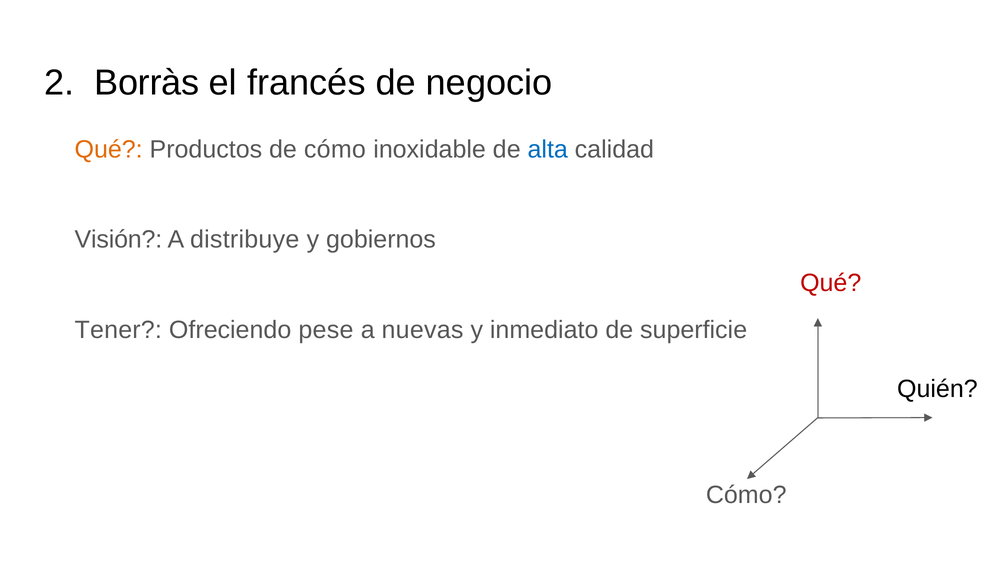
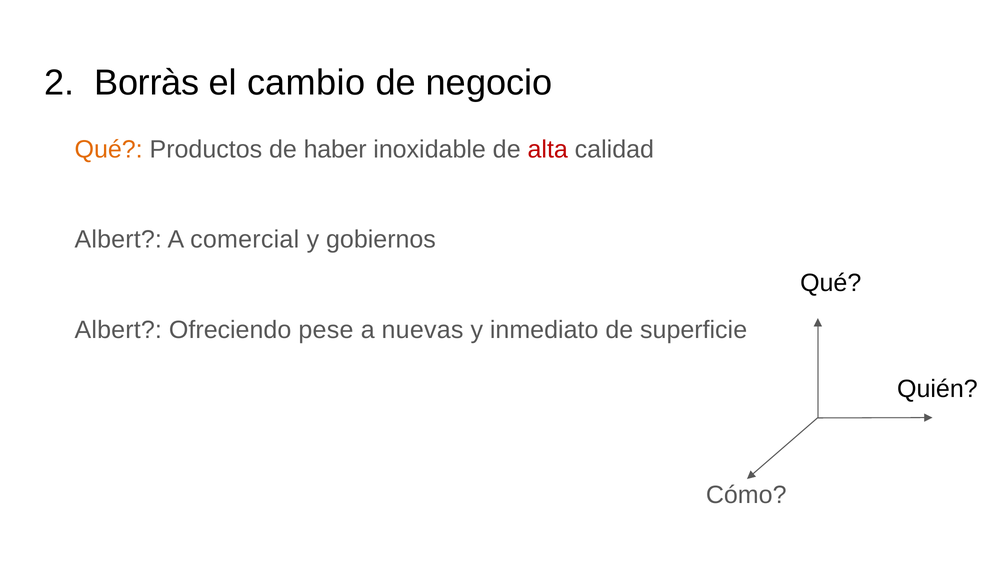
francés: francés -> cambio (306, 83)
de cómo: cómo -> haber (335, 150)
alta colour: blue -> red (548, 150)
Visión: Visión -> Albert (118, 240)
distribuye: distribuye -> comercial (245, 240)
Qué colour: red -> black (831, 283)
Tener: Tener -> Albert (118, 330)
